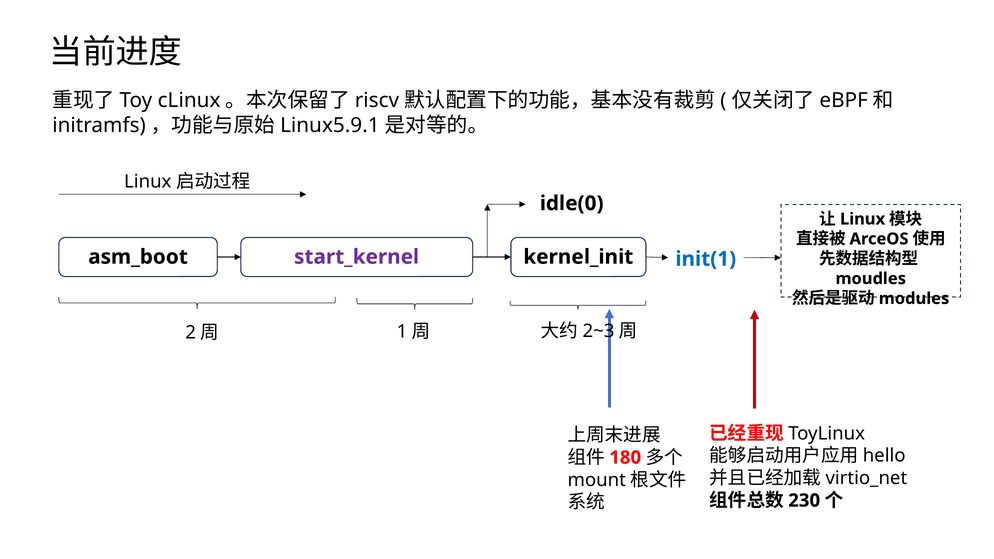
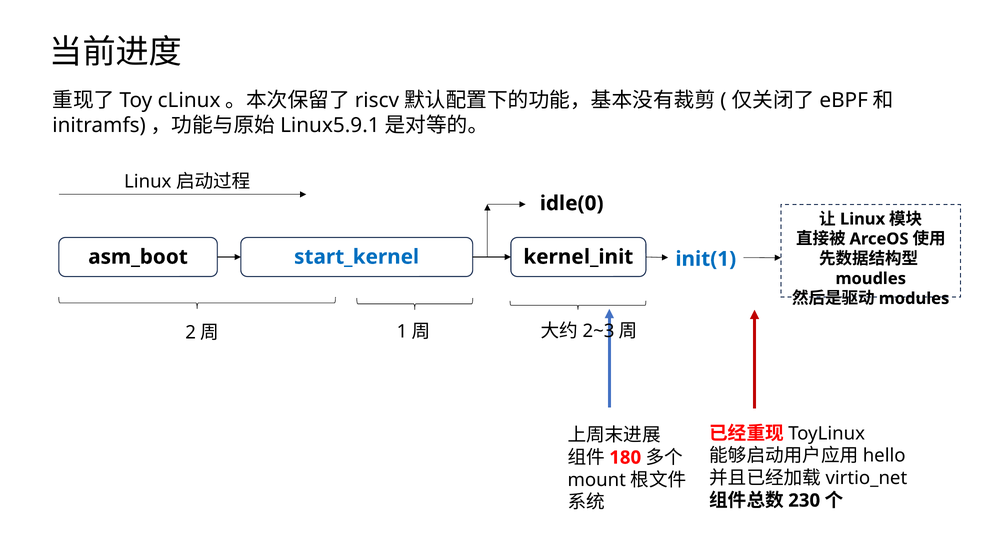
start_kernel colour: purple -> blue (357, 257)
